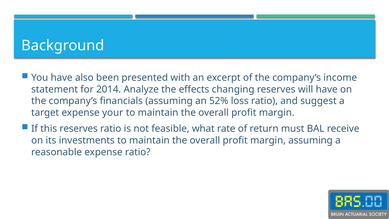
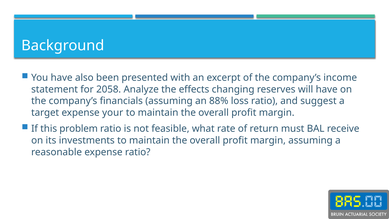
2014: 2014 -> 2058 (109, 89)
52%: 52% -> 88% (219, 101)
this reserves: reserves -> problem (79, 129)
